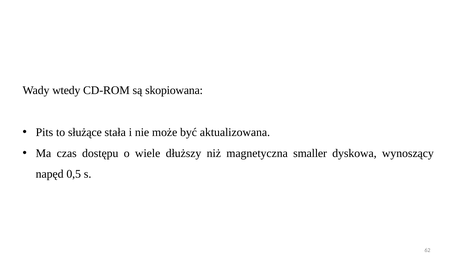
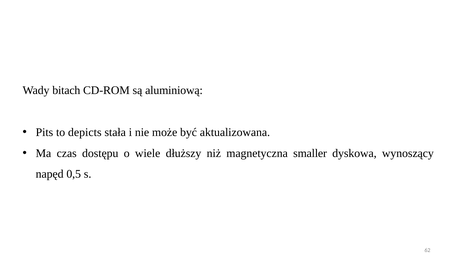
wtedy: wtedy -> bitach (66, 90)
skopiowana: skopiowana -> aluminiową (174, 90)
służące: służące -> depicts (85, 132)
